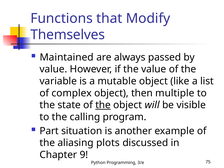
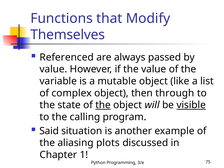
Maintained: Maintained -> Referenced (67, 57)
multiple: multiple -> through (175, 93)
visible underline: none -> present (191, 105)
Part: Part -> Said (49, 131)
9: 9 -> 1 (84, 155)
